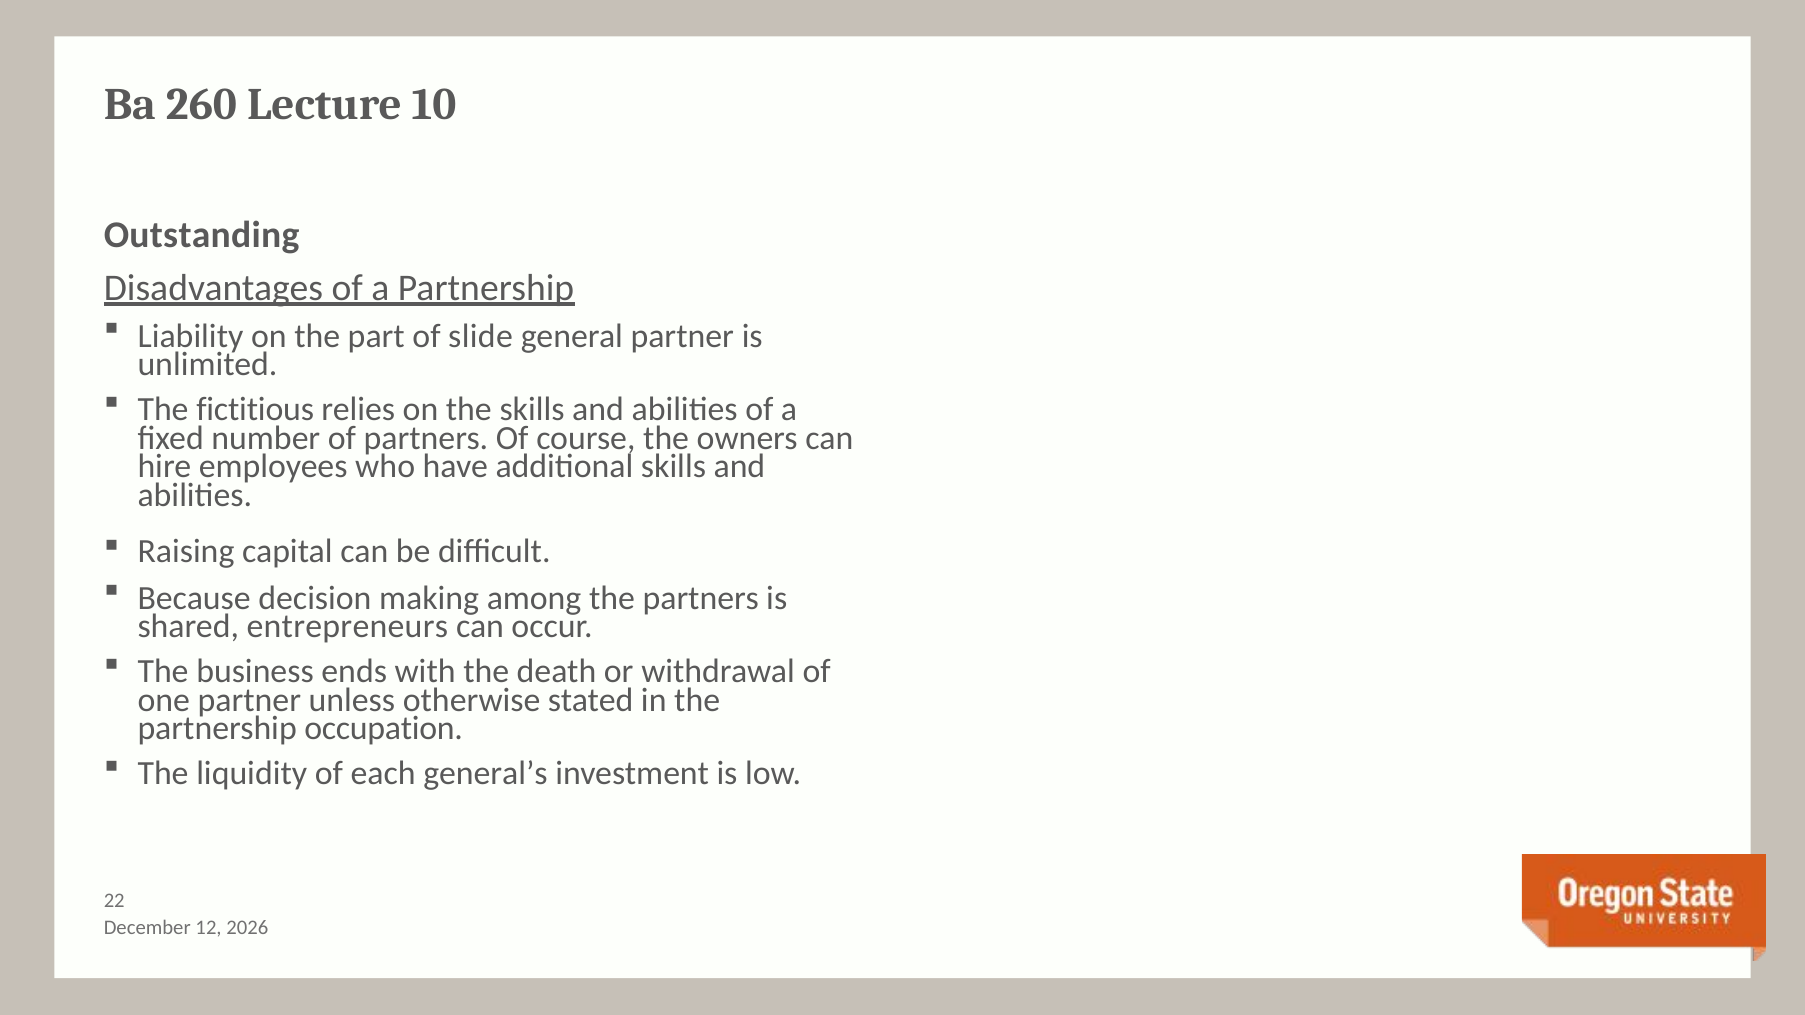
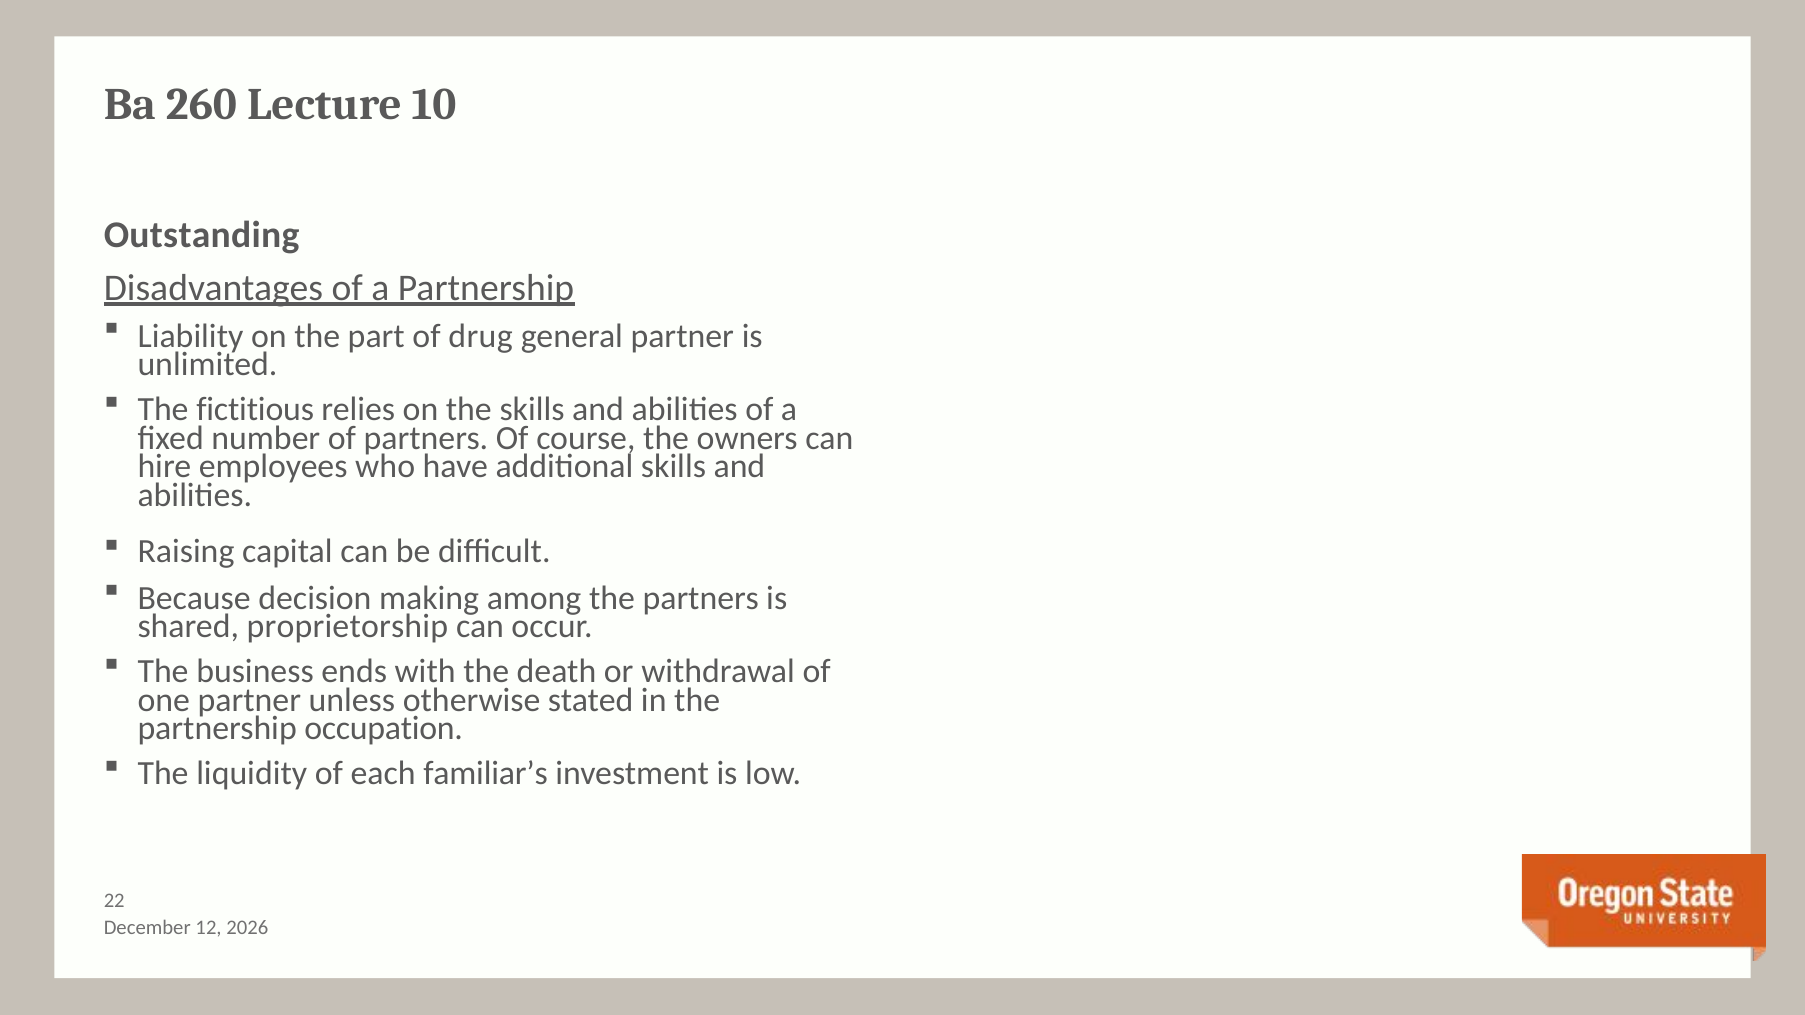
slide: slide -> drug (481, 336)
entrepreneurs: entrepreneurs -> proprietorship (347, 626)
general’s: general’s -> familiar’s (486, 774)
